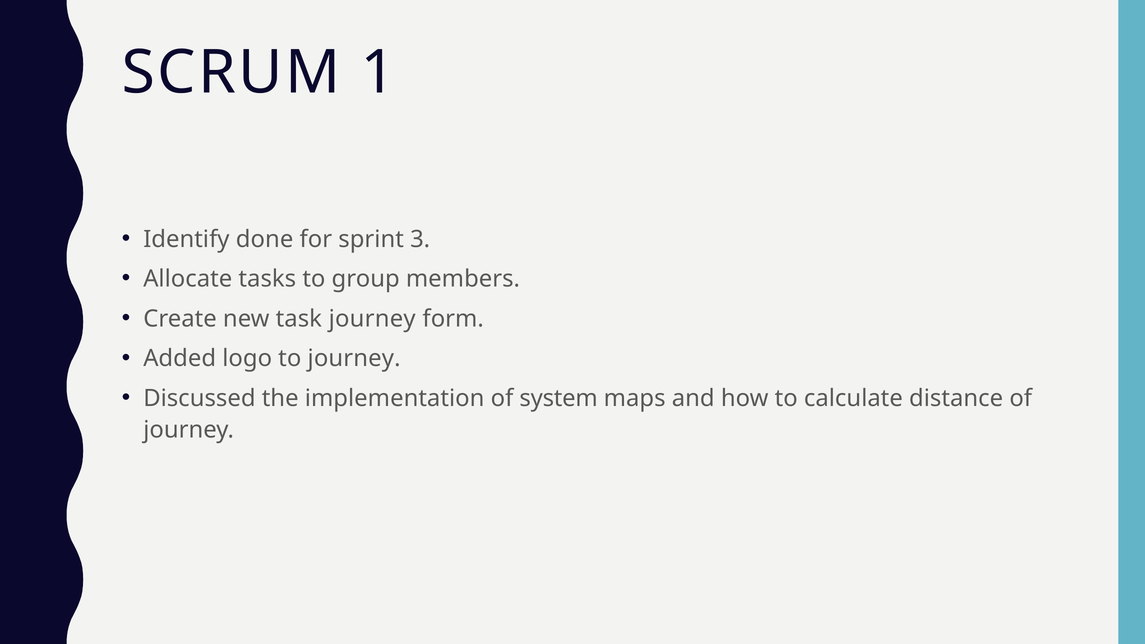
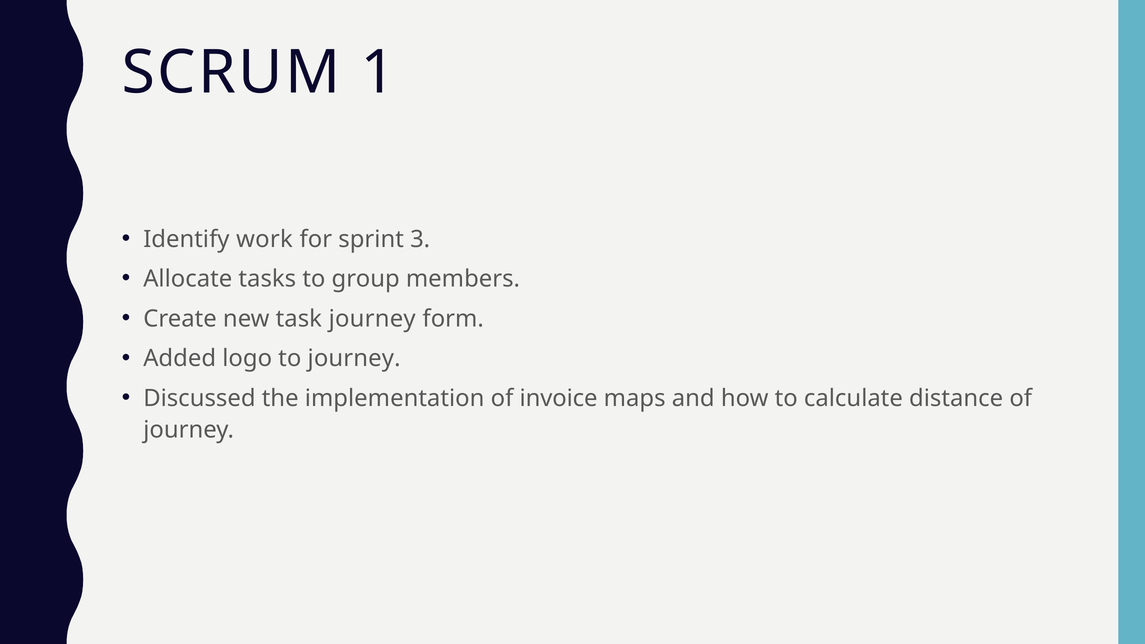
done: done -> work (264, 239)
system: system -> invoice (559, 398)
